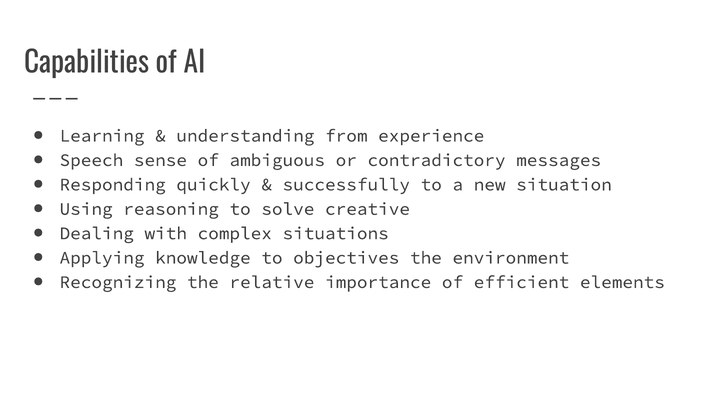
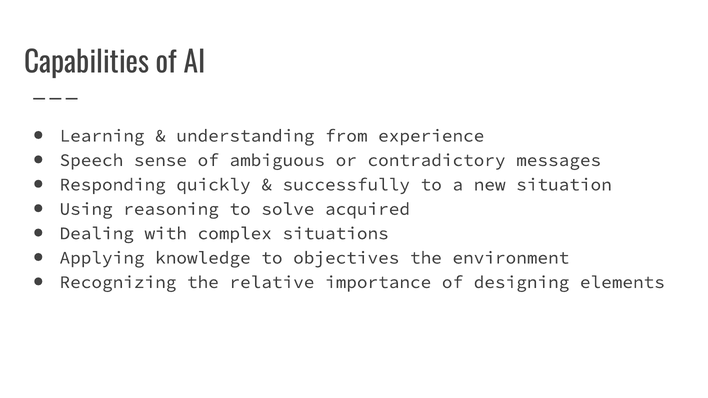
creative: creative -> acquired (368, 209)
efficient: efficient -> designing (522, 282)
